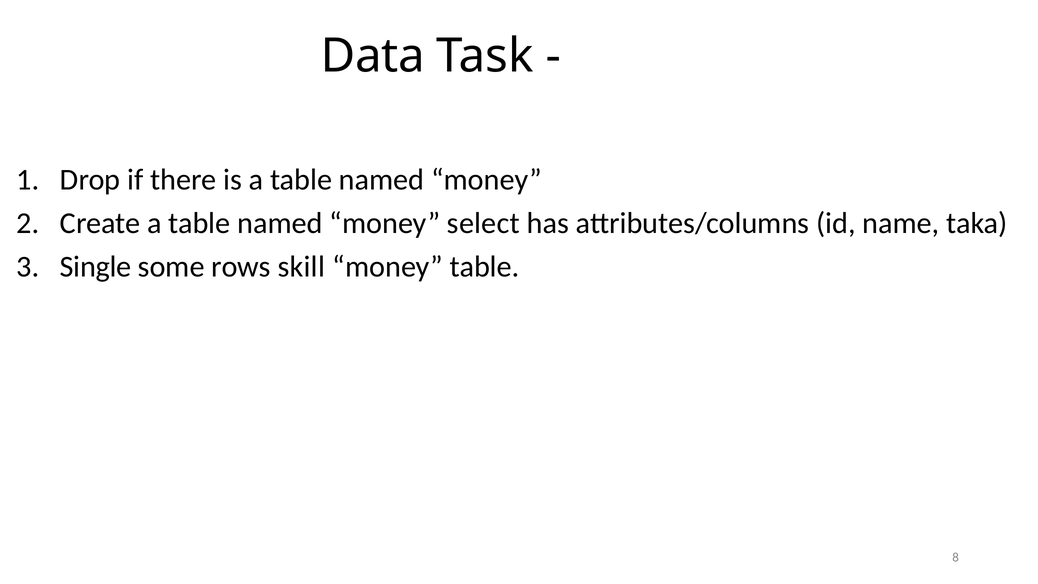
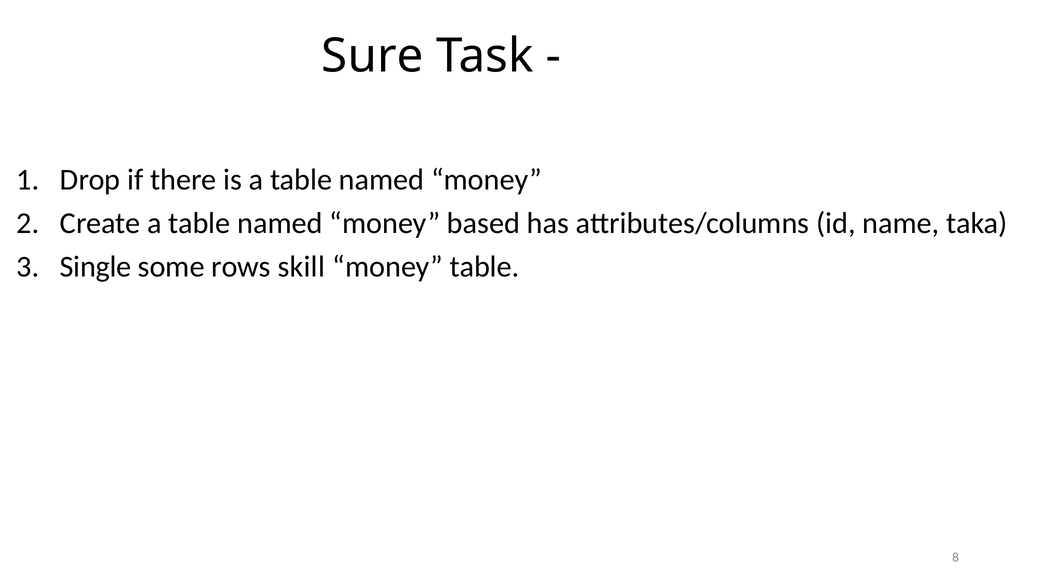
Data: Data -> Sure (373, 56)
select: select -> based (483, 223)
